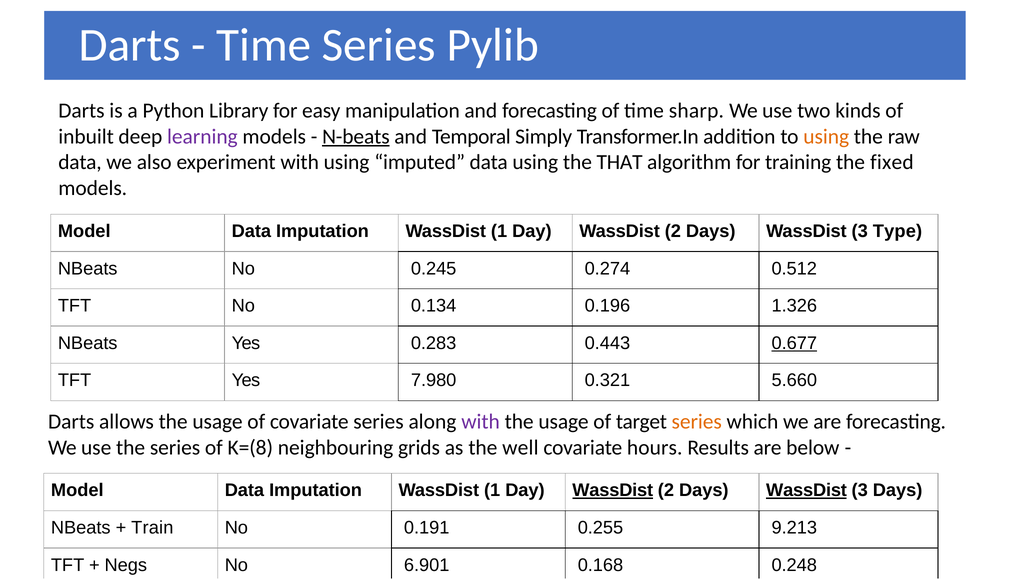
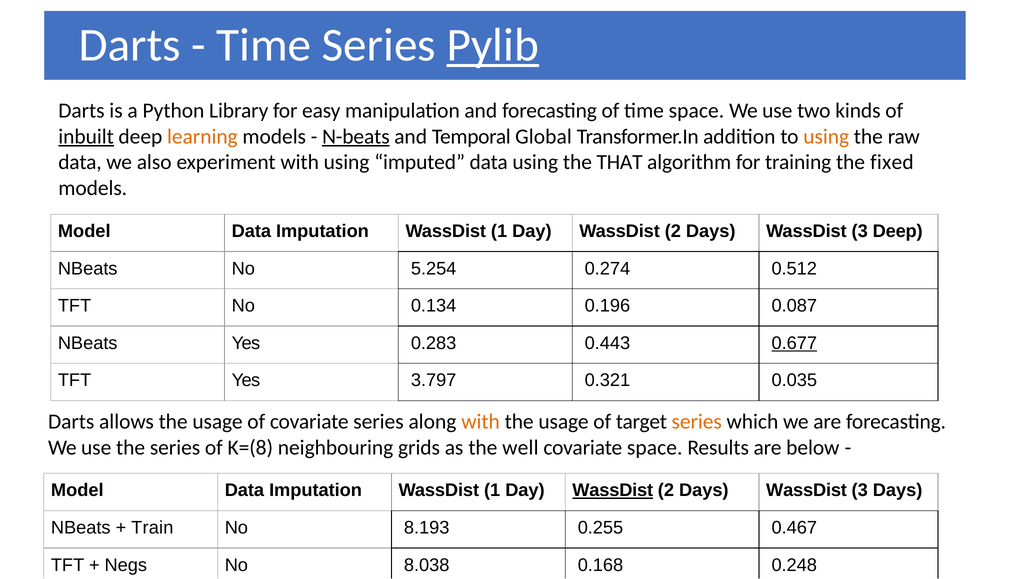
Pylib underline: none -> present (493, 45)
time sharp: sharp -> space (696, 111)
inbuilt underline: none -> present (86, 137)
learning colour: purple -> orange (202, 137)
Simply: Simply -> Global (544, 137)
3 Type: Type -> Deep (898, 231)
0.245: 0.245 -> 5.254 (434, 269)
1.326: 1.326 -> 0.087 (794, 306)
7.980: 7.980 -> 3.797 (434, 381)
5.660: 5.660 -> 0.035 (794, 381)
with colour: purple -> orange (481, 422)
covariate hours: hours -> space (655, 448)
WassDist underline: present -> none (807, 491)
0.191: 0.191 -> 8.193 (427, 528)
9.213: 9.213 -> 0.467 (794, 528)
6.901: 6.901 -> 8.038 (427, 565)
